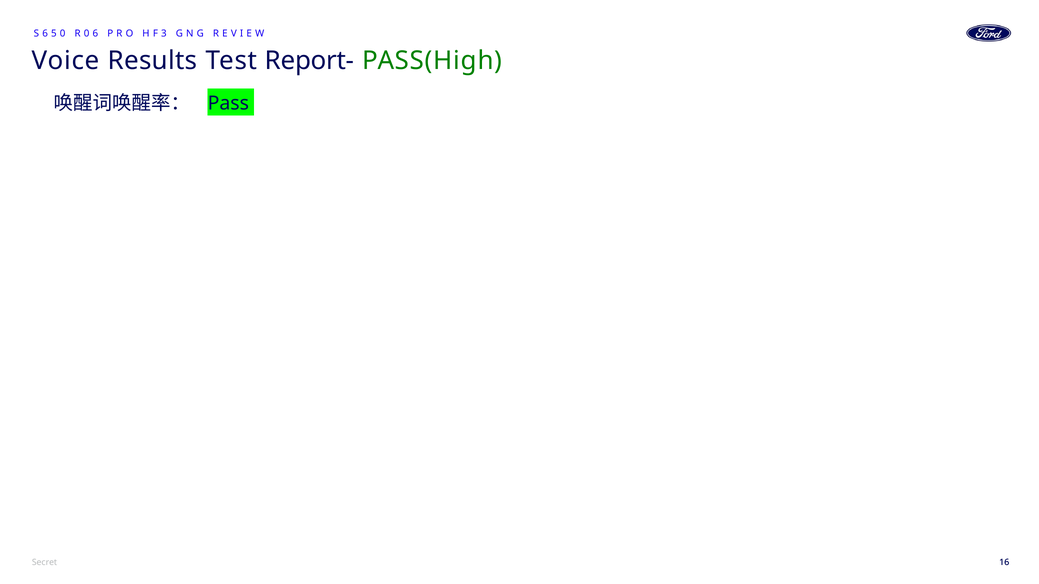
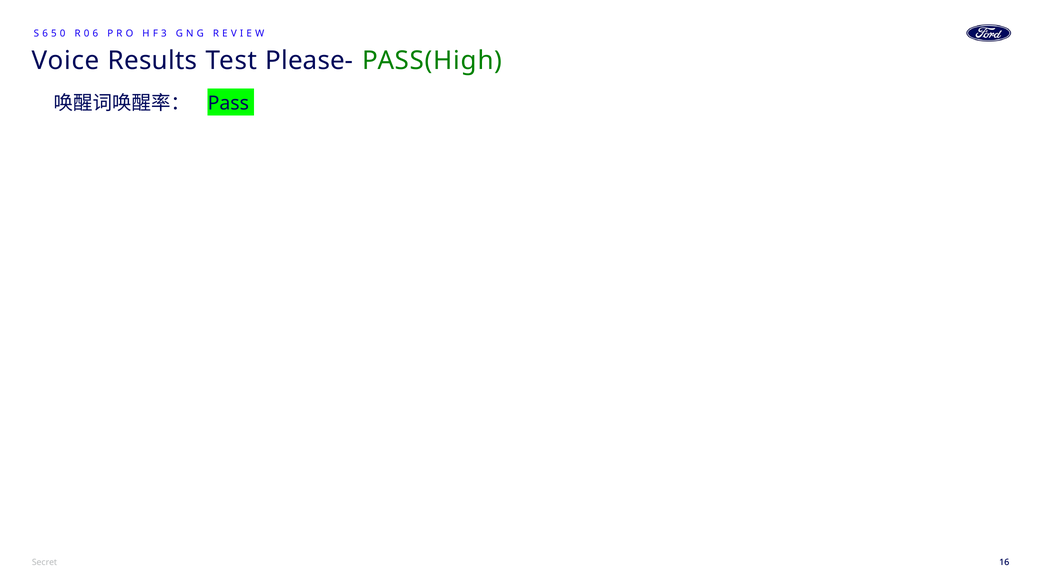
Report-: Report- -> Please- (309, 61)
